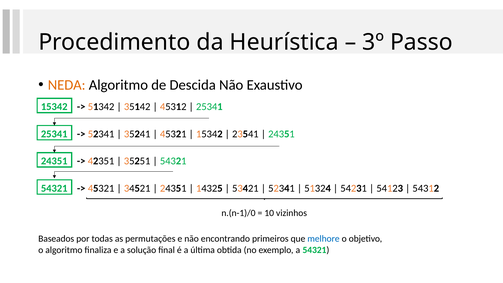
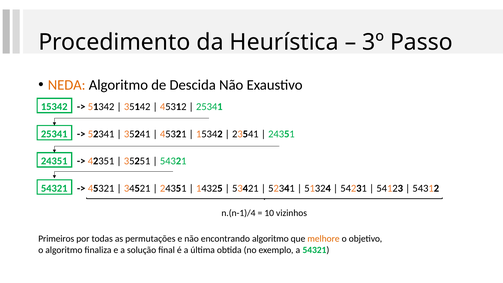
n.(n-1)/0: n.(n-1)/0 -> n.(n-1)/4 (238, 213)
Baseados: Baseados -> Primeiros (56, 239)
encontrando primeiros: primeiros -> algoritmo (270, 239)
melhore colour: blue -> orange (323, 239)
